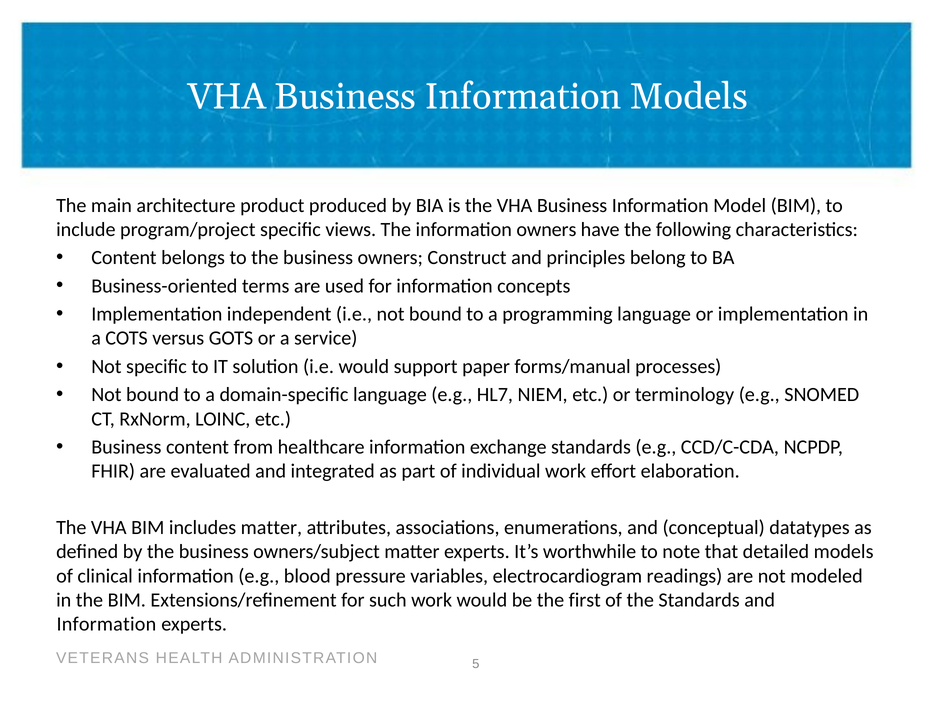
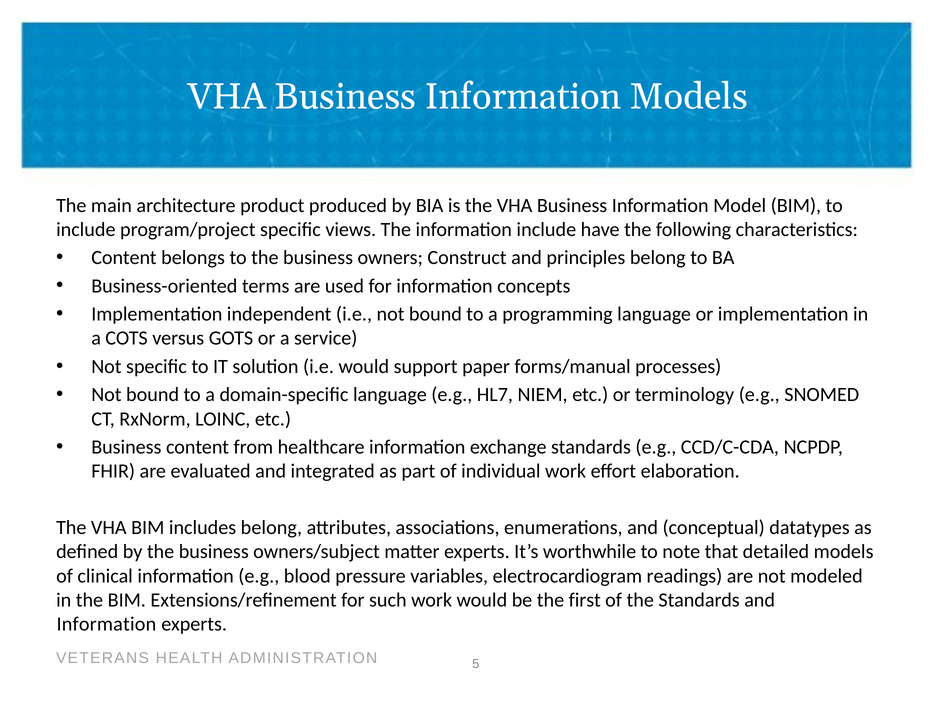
information owners: owners -> include (546, 230)
includes matter: matter -> belong (271, 528)
